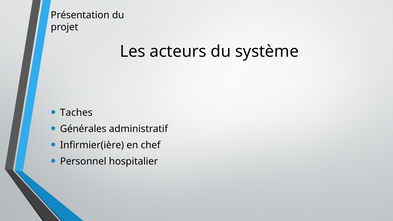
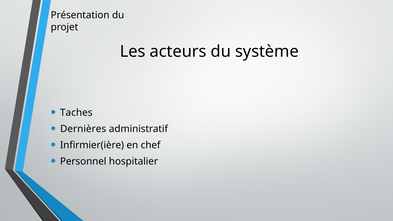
Générales: Générales -> Dernières (83, 129)
